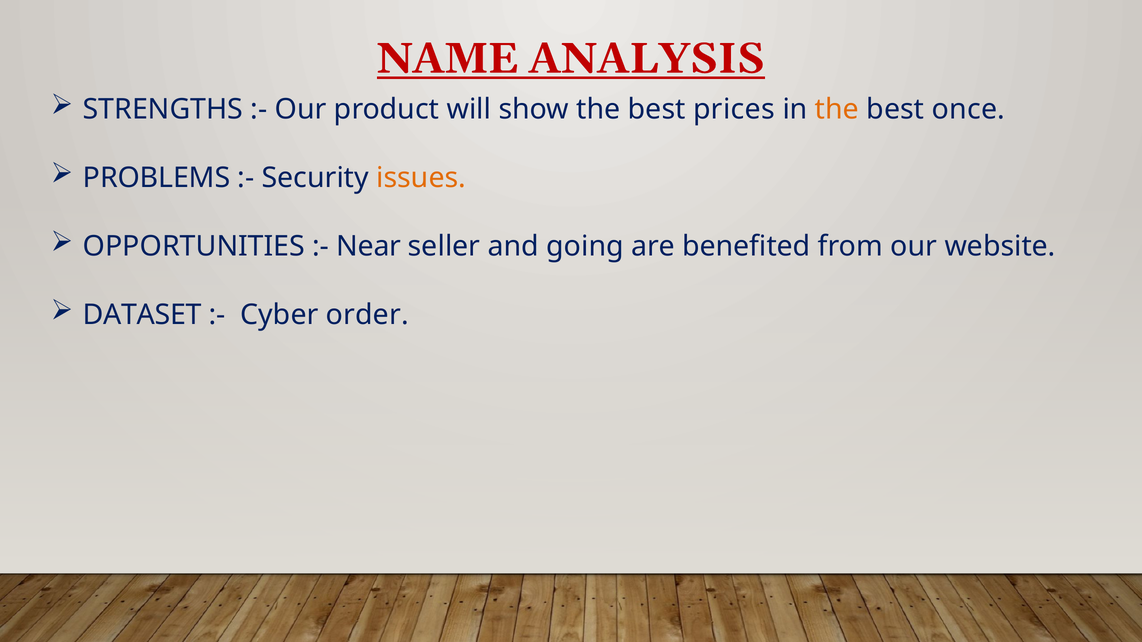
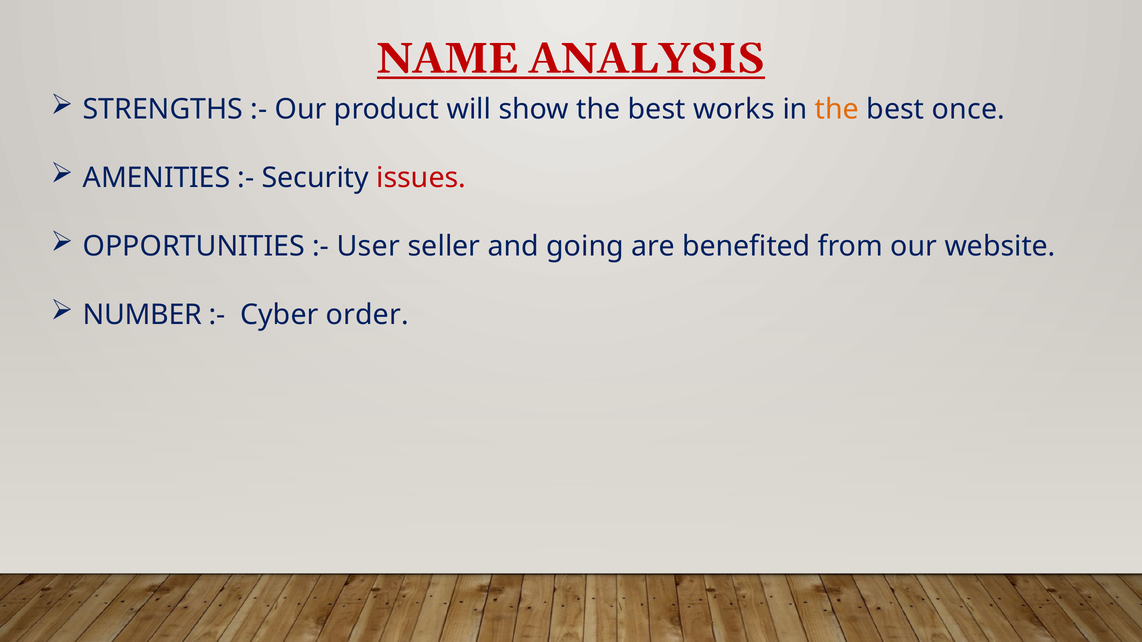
prices: prices -> works (734, 110)
PROBLEMS: PROBLEMS -> AMENITIES (157, 178)
issues colour: orange -> red (421, 178)
Near: Near -> User (368, 247)
DATASET: DATASET -> NUMBER (142, 315)
